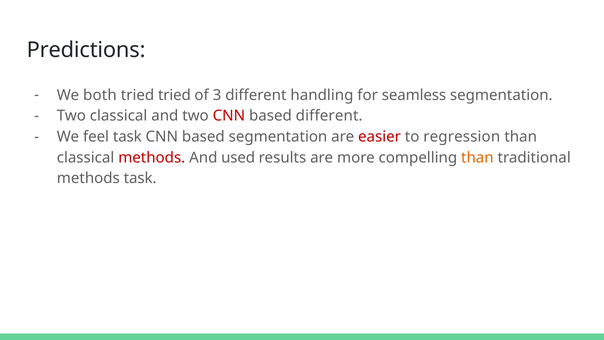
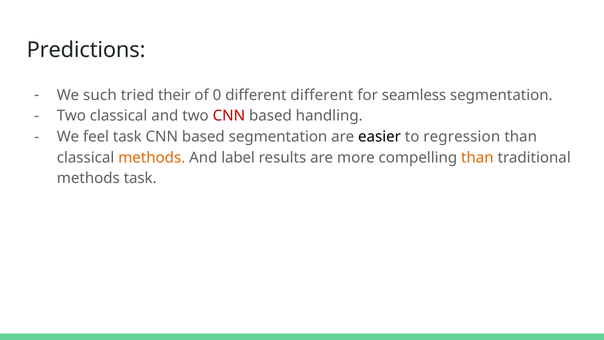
both: both -> such (100, 95)
tried tried: tried -> their (174, 95)
3: 3 -> 0 (217, 95)
different handling: handling -> different (322, 95)
based different: different -> handling (329, 116)
easier colour: red -> black (380, 137)
methods colour: red -> orange (152, 157)
used: used -> label (238, 157)
